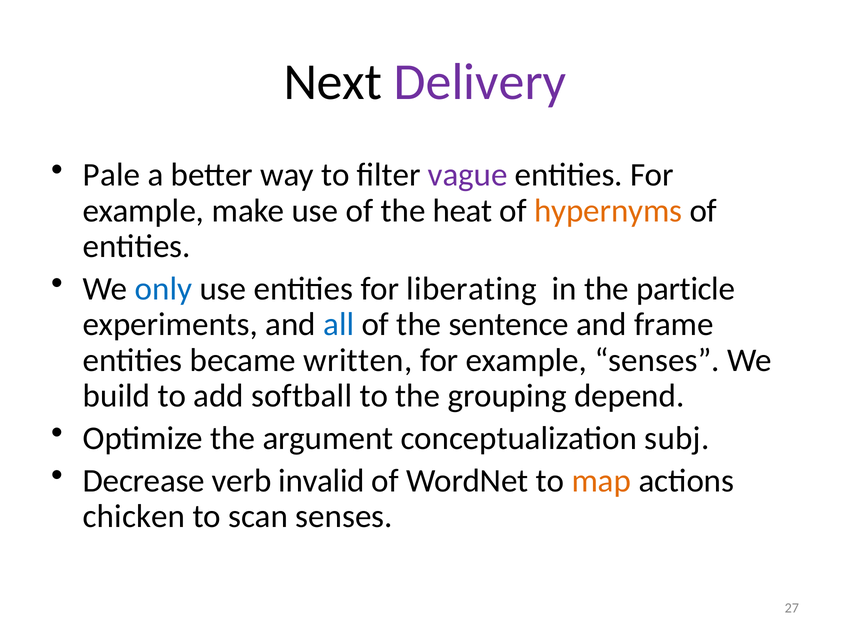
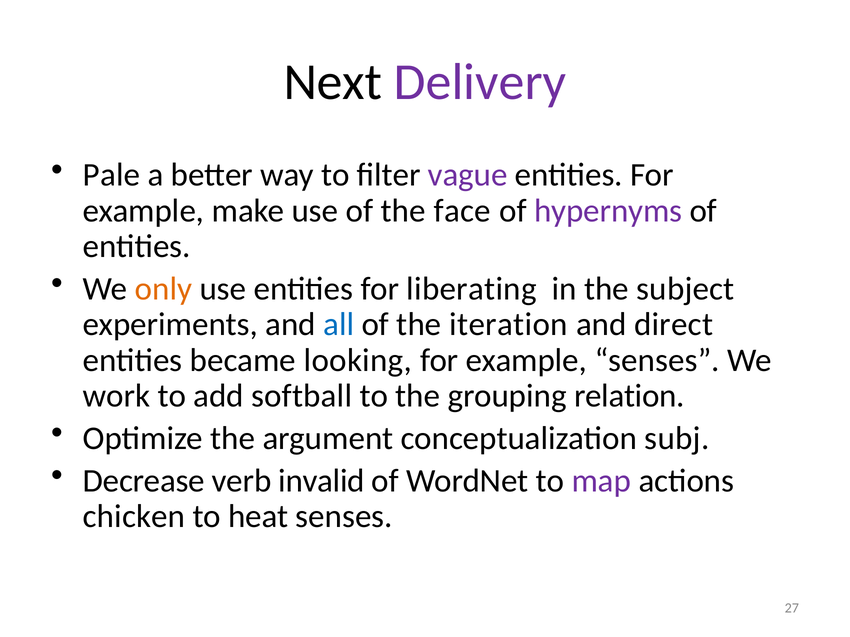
heat: heat -> face (462, 211)
hypernyms colour: orange -> purple (608, 211)
only colour: blue -> orange (163, 289)
particle: particle -> subject (685, 289)
sentence: sentence -> iteration (509, 325)
frame: frame -> direct (674, 325)
written: written -> looking (358, 360)
build: build -> work (117, 396)
depend: depend -> relation (629, 396)
map colour: orange -> purple (601, 481)
scan: scan -> heat (258, 517)
